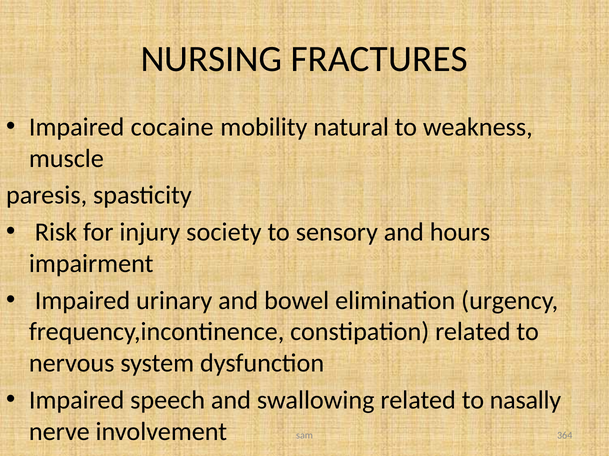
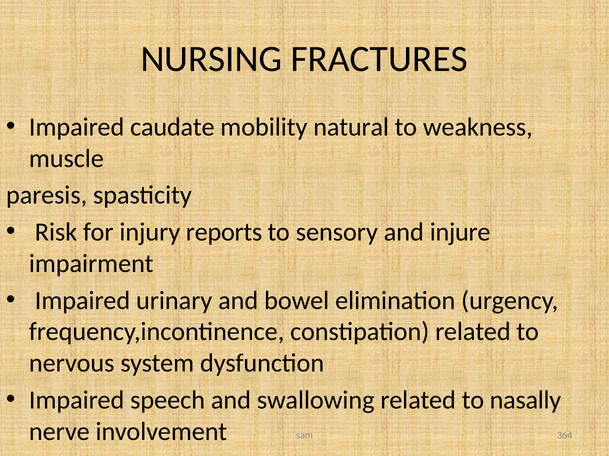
cocaine: cocaine -> caudate (172, 127)
society: society -> reports (224, 232)
hours: hours -> injure (460, 232)
